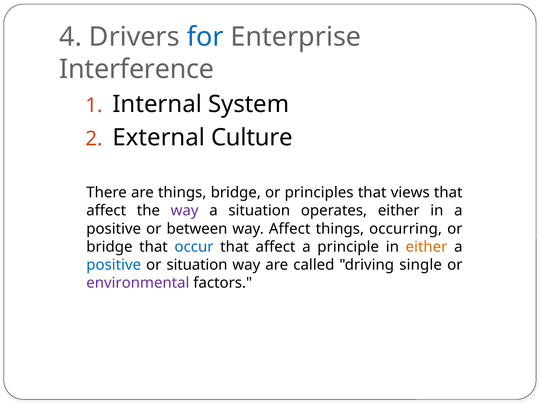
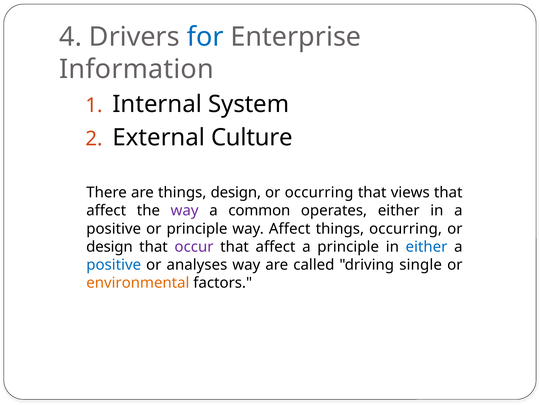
Interference: Interference -> Information (137, 69)
things bridge: bridge -> design (236, 193)
or principles: principles -> occurring (319, 193)
a situation: situation -> common (259, 211)
or between: between -> principle (197, 229)
bridge: bridge -> design (109, 247)
occur colour: blue -> purple (194, 247)
either colour: orange -> blue (426, 247)
or situation: situation -> analyses (197, 265)
environmental colour: purple -> orange (138, 283)
